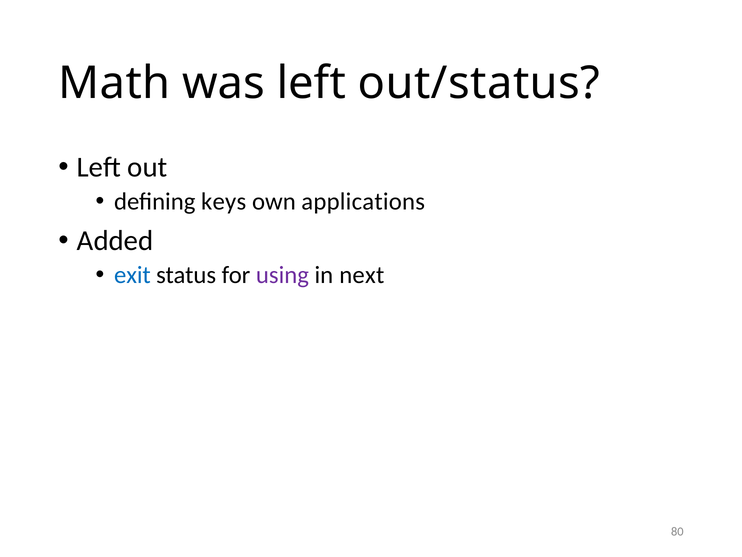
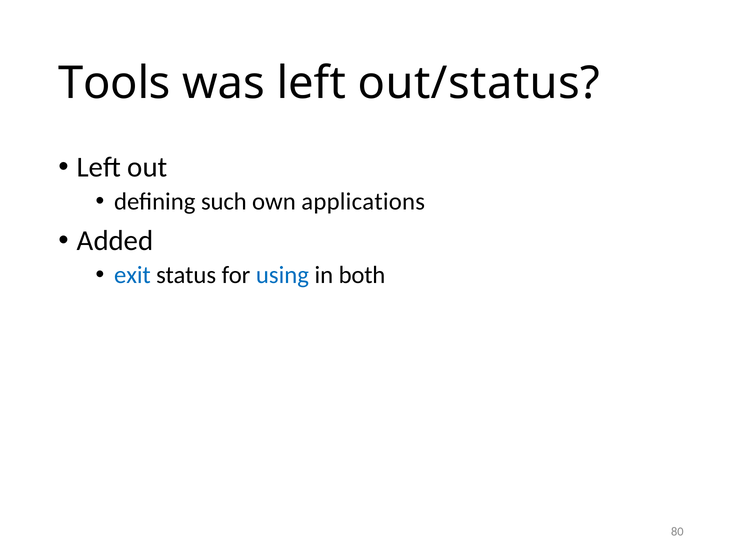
Math: Math -> Tools (115, 83)
keys: keys -> such (224, 201)
using colour: purple -> blue (282, 275)
next: next -> both (362, 275)
